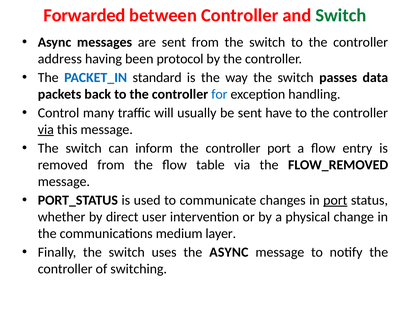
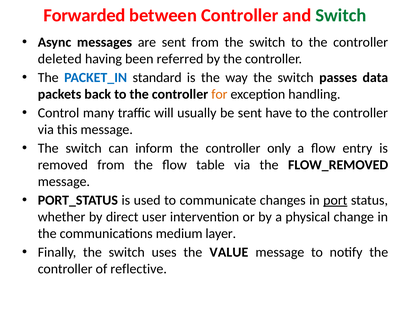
address: address -> deleted (60, 59)
protocol: protocol -> referred (180, 59)
for colour: blue -> orange (219, 94)
via underline: present -> none (46, 130)
controller port: port -> only (279, 148)
the ASYNC: ASYNC -> VALUE (229, 252)
switching: switching -> reflective (139, 269)
